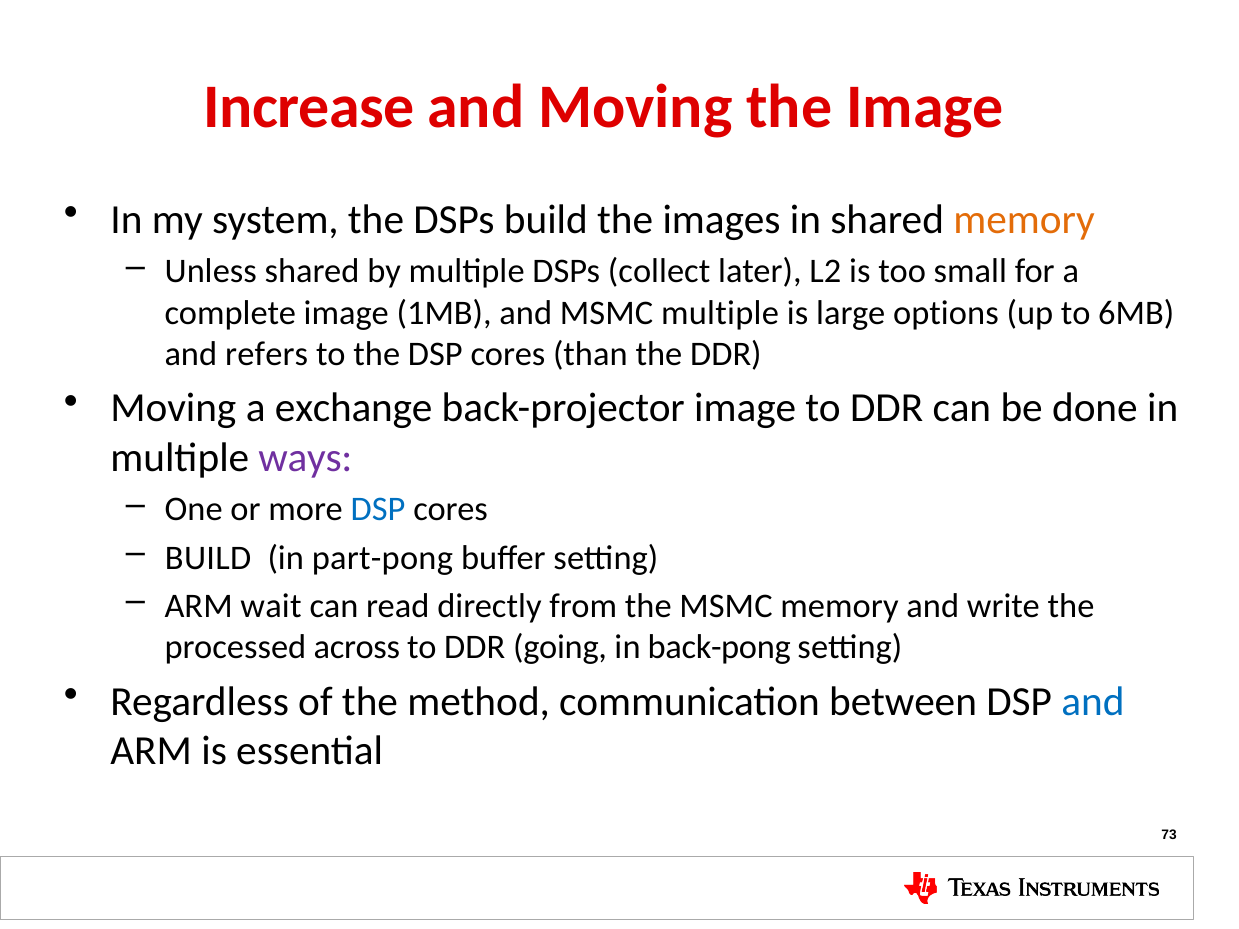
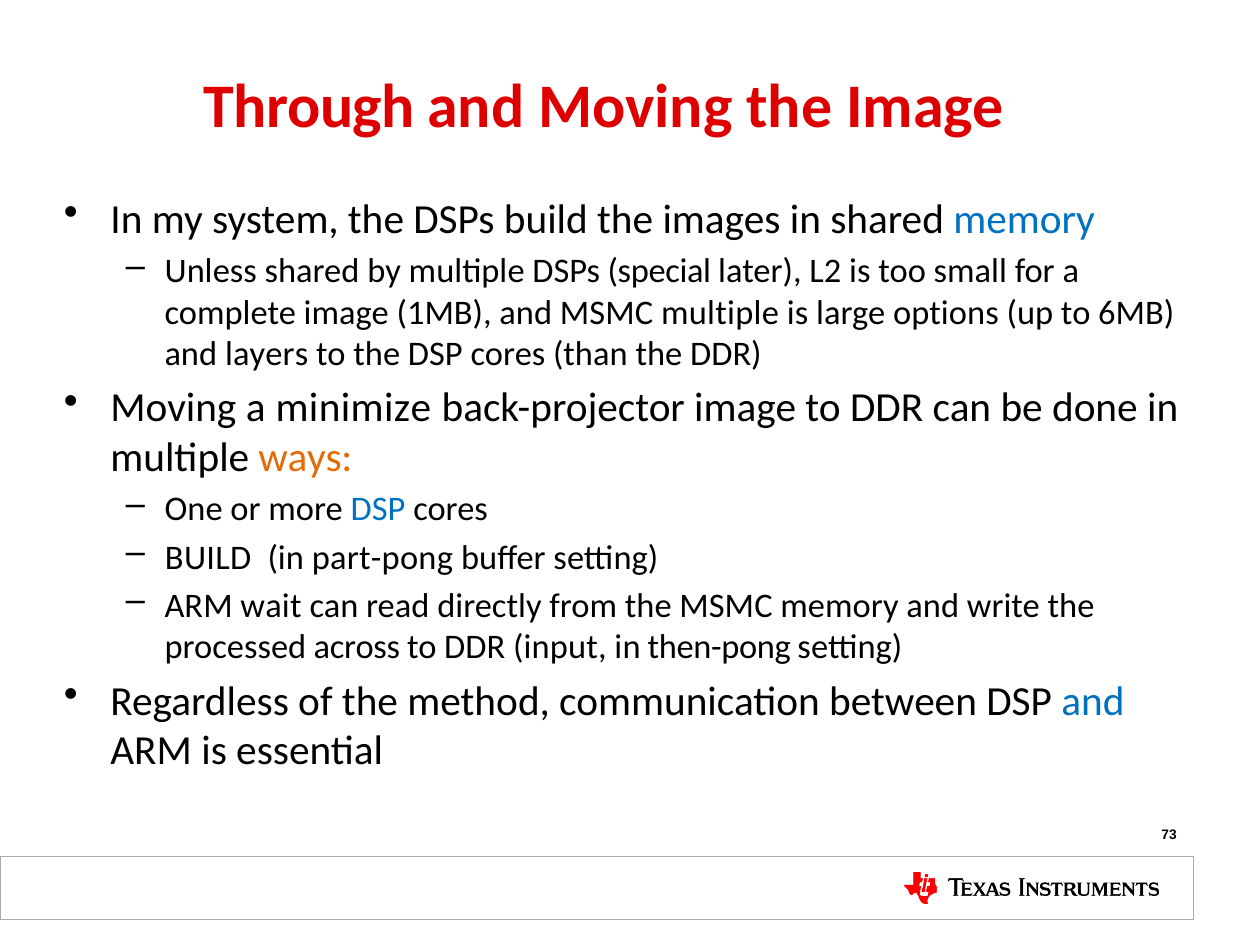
Increase: Increase -> Through (309, 107)
memory colour: orange -> blue (1024, 220)
collect: collect -> special (659, 272)
refers: refers -> layers (267, 354)
exchange: exchange -> minimize (353, 408)
ways colour: purple -> orange (305, 458)
going: going -> input (560, 647)
back-pong: back-pong -> then-pong (719, 647)
